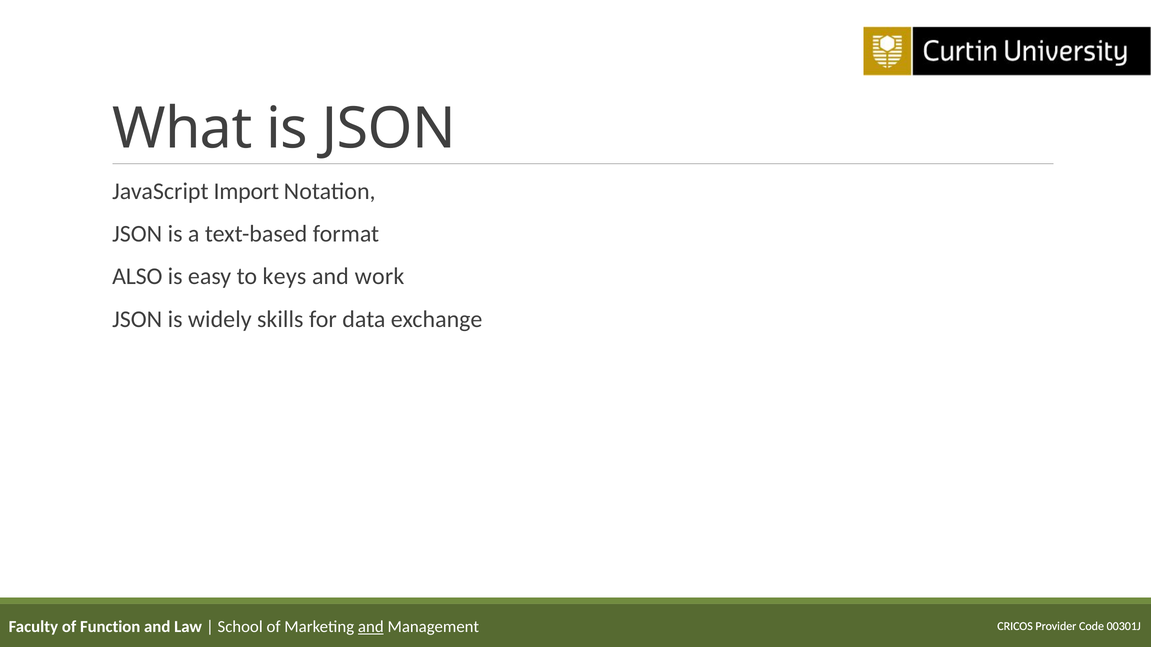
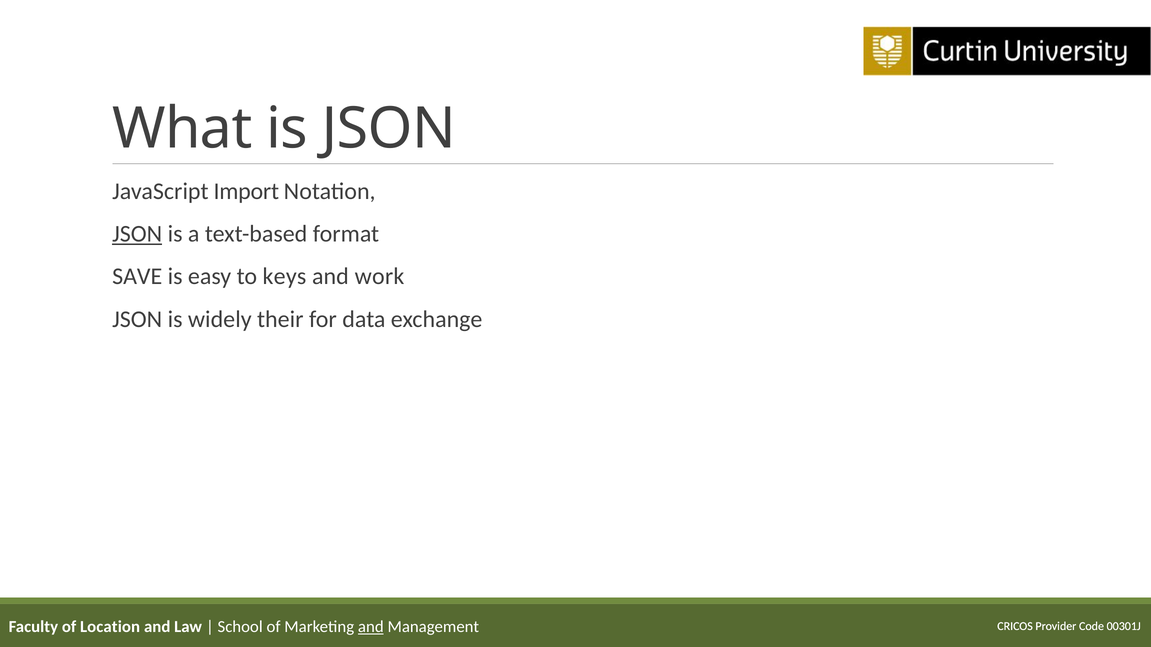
JSON underline: none -> present (137, 234)
ALSO: ALSO -> SAVE (137, 277)
skills: skills -> their (280, 319)
Function: Function -> Location (110, 627)
